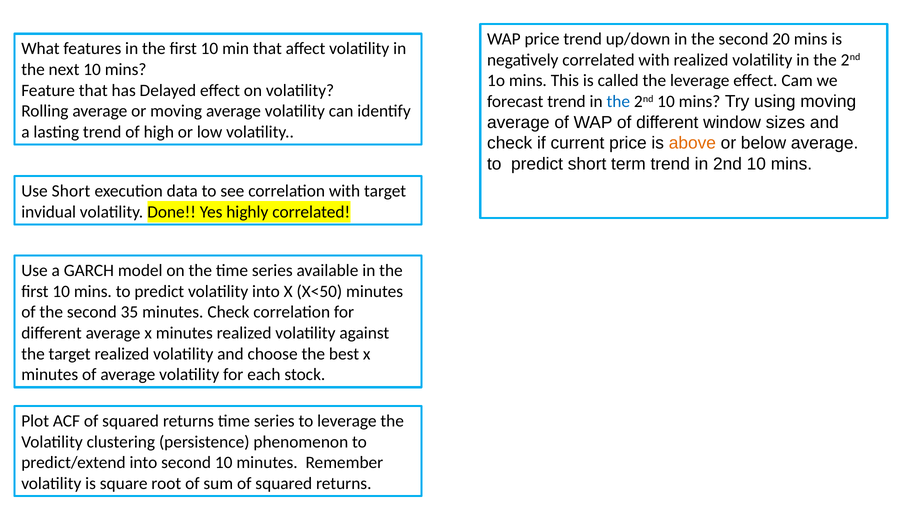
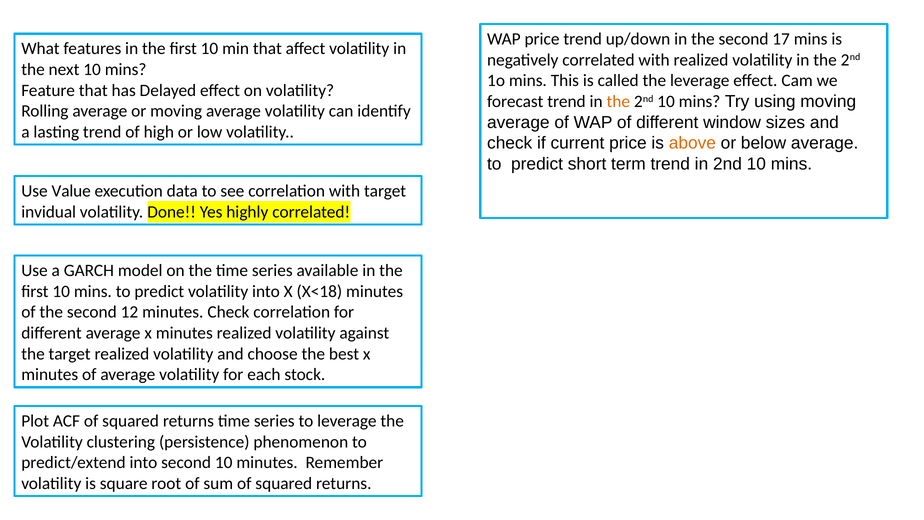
20: 20 -> 17 (781, 39)
the colour: blue -> orange (618, 102)
Use Short: Short -> Value (71, 191)
X<50: X<50 -> X<18 (319, 291)
35: 35 -> 12 (129, 312)
